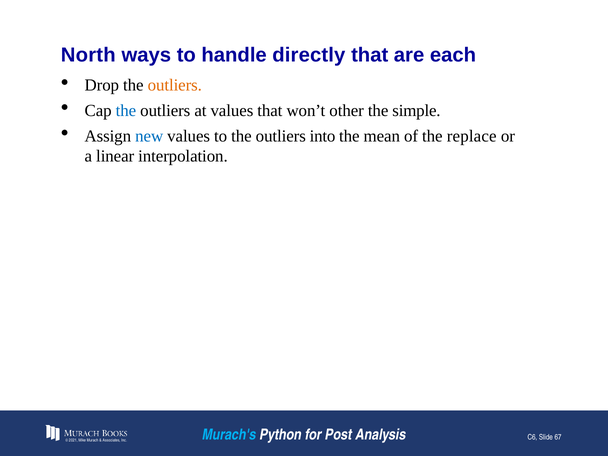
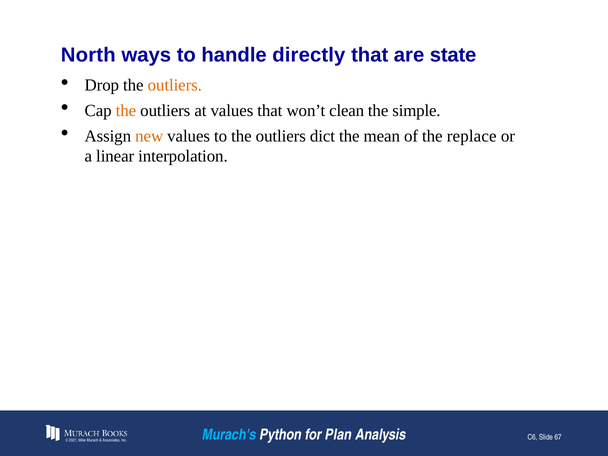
each: each -> state (453, 55)
the colour: blue -> orange (126, 111)
other: other -> clean (347, 111)
new colour: blue -> orange (149, 136)
into: into -> dict (322, 136)
Post: Post -> Plan (338, 435)
